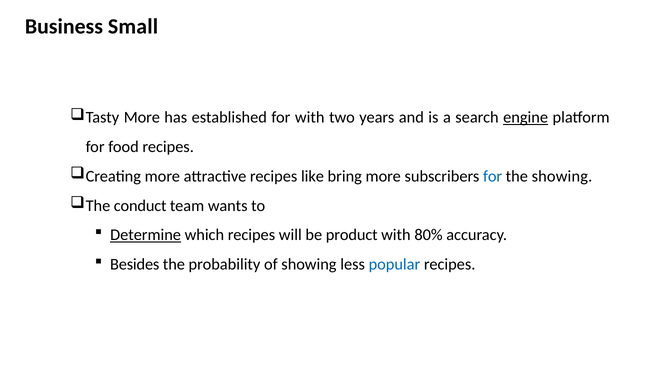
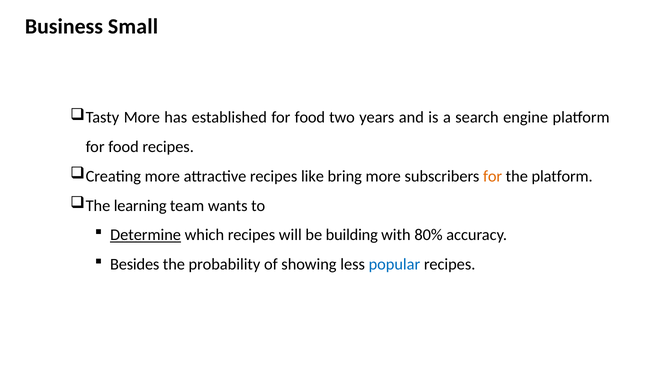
established for with: with -> food (310, 117)
engine underline: present -> none (526, 117)
for colour: blue -> orange (493, 176)
the showing: showing -> platform (562, 176)
conduct: conduct -> learning (140, 206)
product: product -> building (352, 235)
